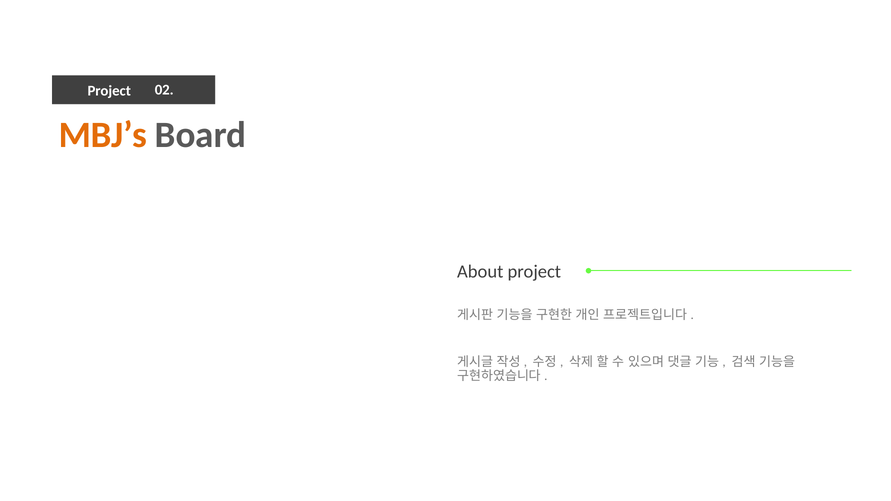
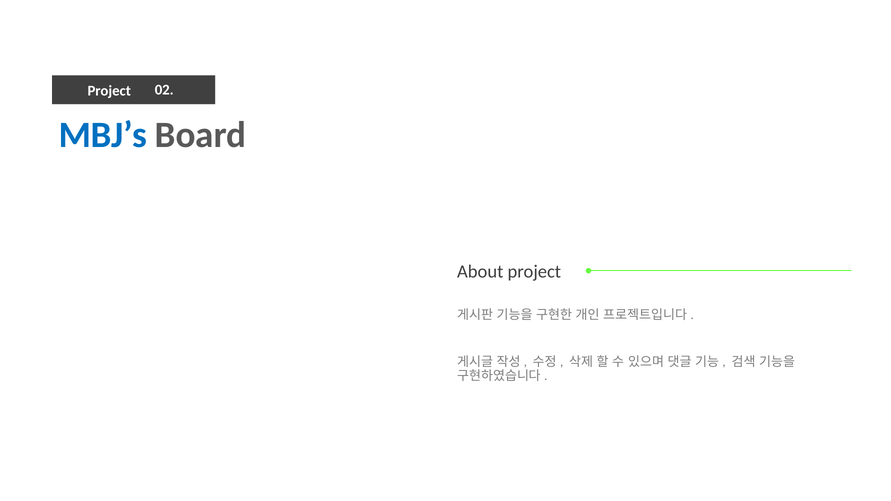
MBJ’s colour: orange -> blue (103, 135)
